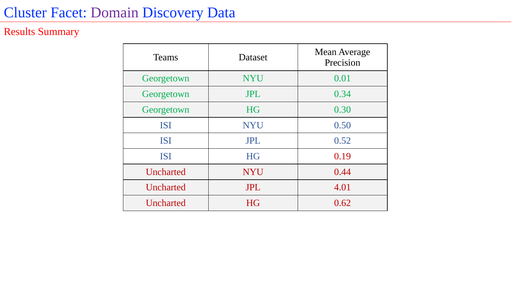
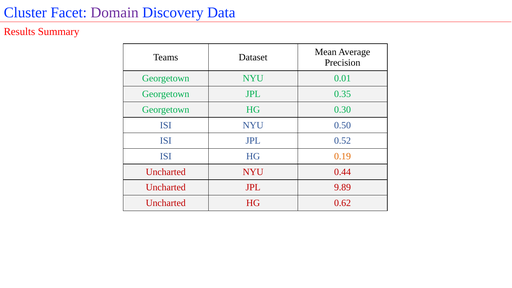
0.34: 0.34 -> 0.35 (343, 94)
0.19 colour: red -> orange (343, 156)
4.01: 4.01 -> 9.89 (343, 187)
